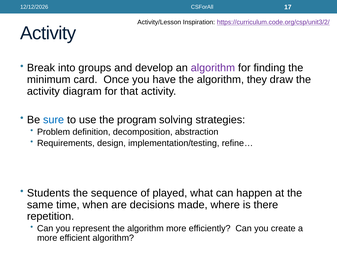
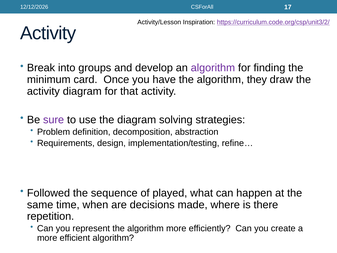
sure colour: blue -> purple (54, 120)
the program: program -> diagram (137, 120)
Students: Students -> Followed (48, 193)
